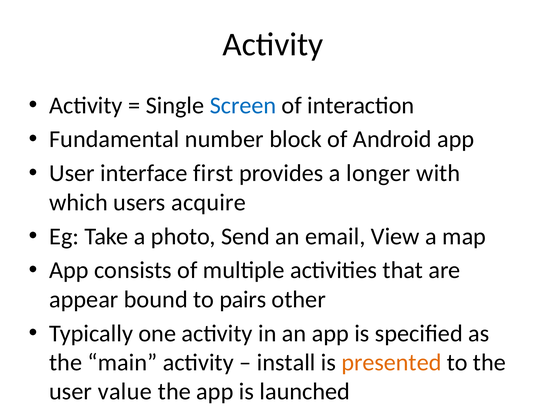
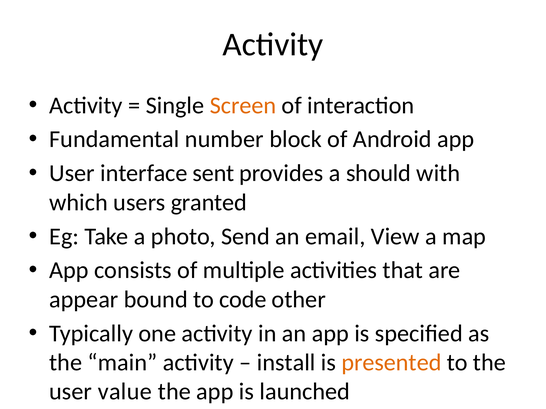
Screen colour: blue -> orange (243, 105)
first: first -> sent (213, 173)
longer: longer -> should (379, 173)
acquire: acquire -> granted (209, 203)
pairs: pairs -> code (243, 300)
